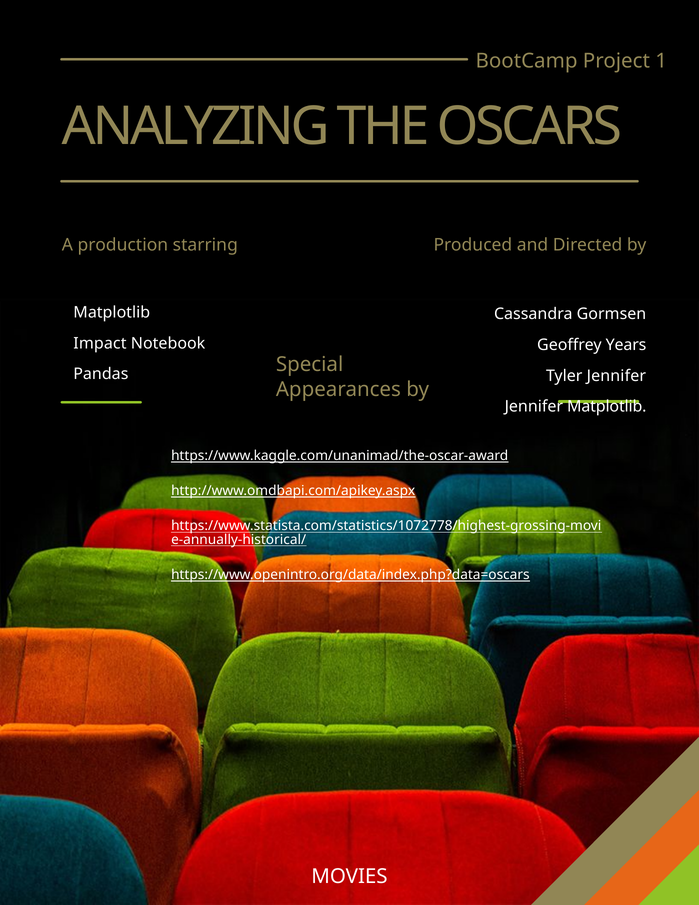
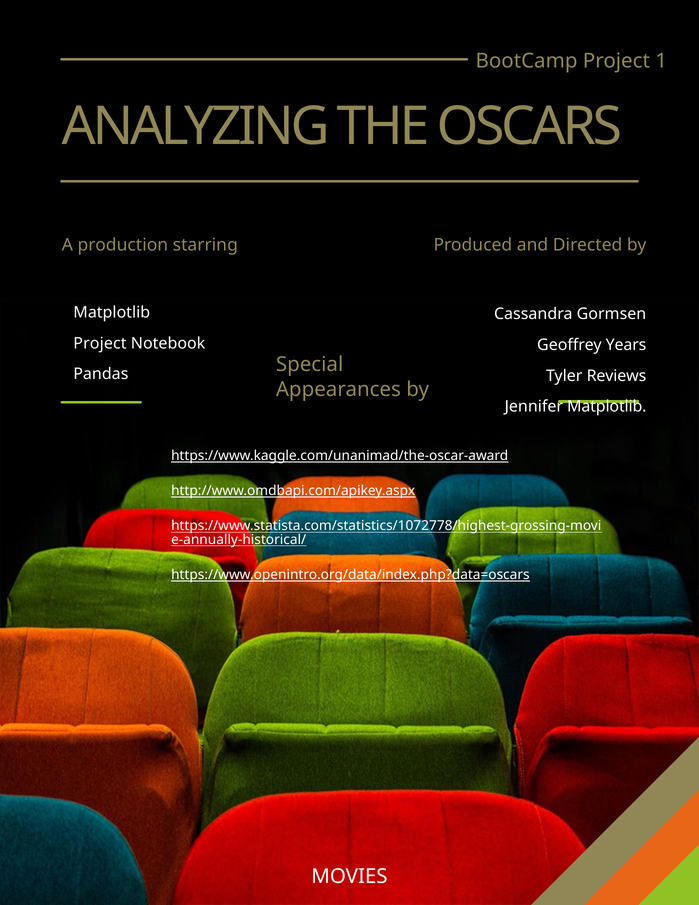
Impact: Impact -> Project (100, 343)
Tyler Jennifer: Jennifer -> Reviews (616, 376)
